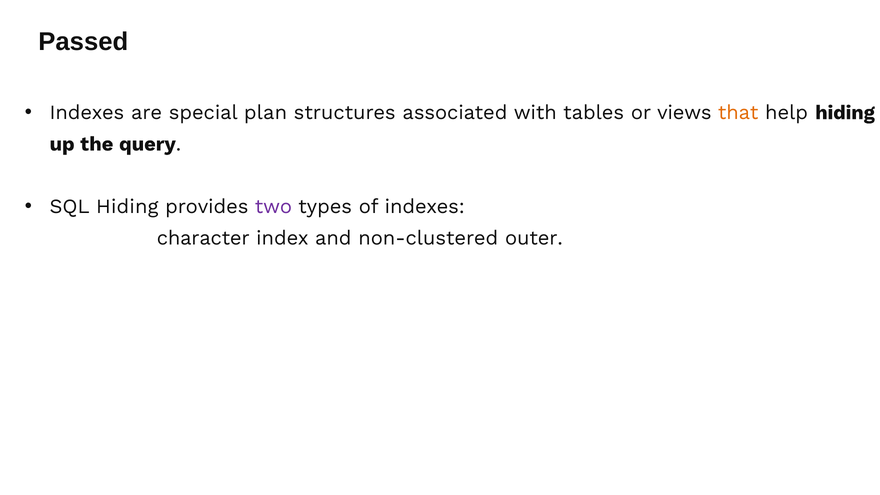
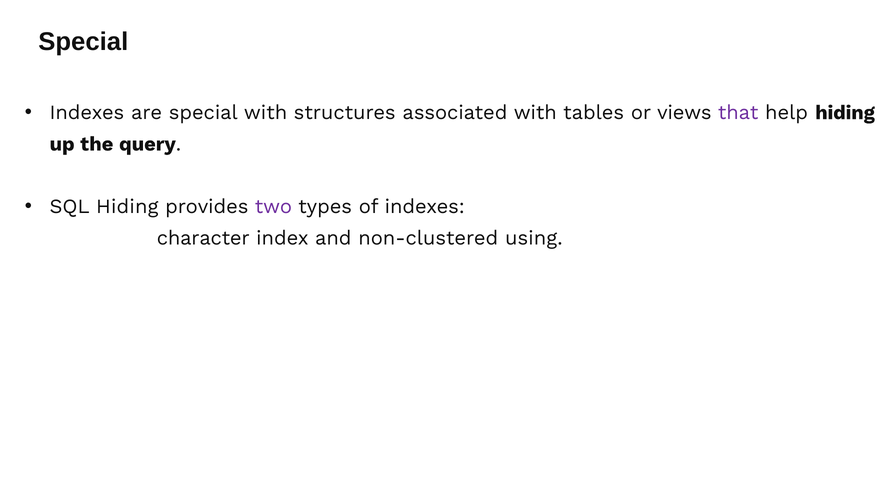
Passed: Passed -> Special (83, 42)
special plan: plan -> with (266, 113)
that colour: orange -> purple (738, 113)
outer: outer -> using (534, 238)
